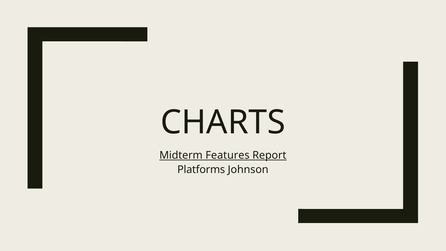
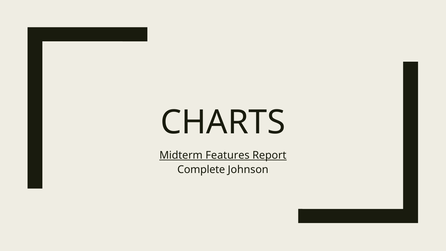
Platforms: Platforms -> Complete (201, 169)
